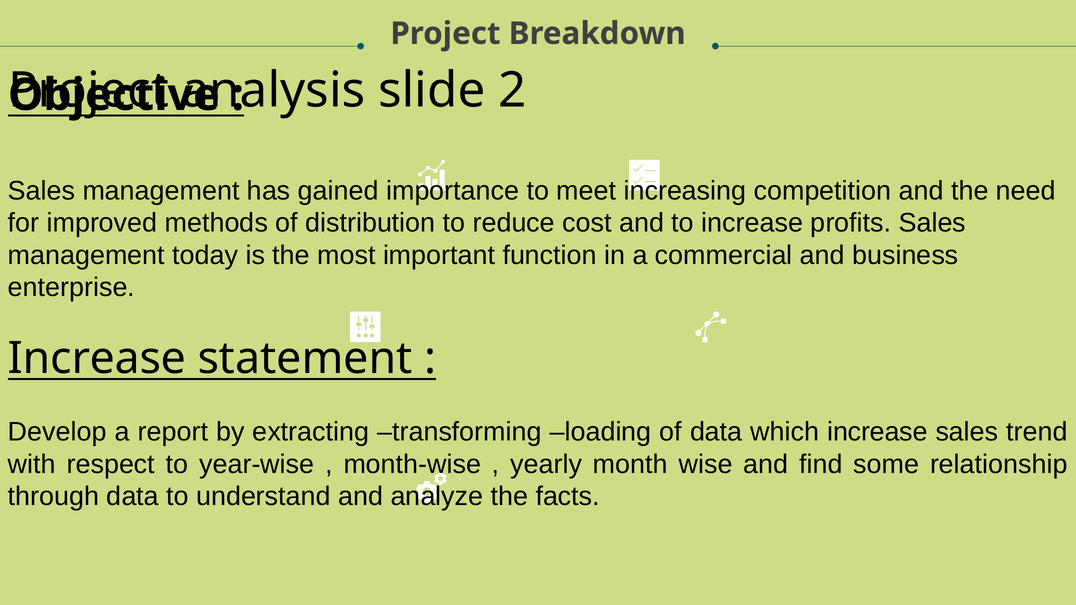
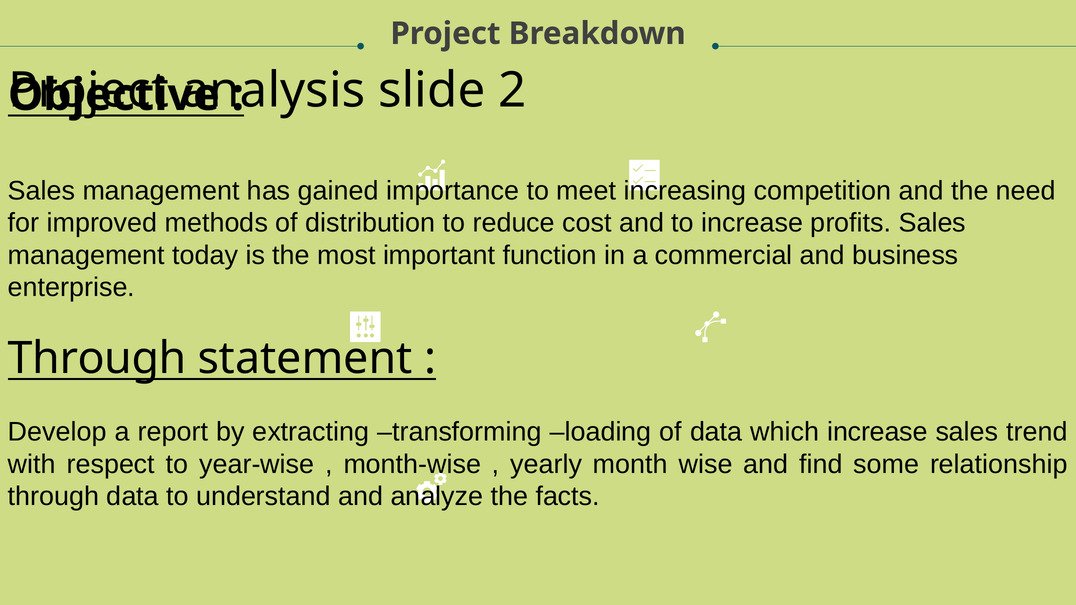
Increase: Increase -> Through (97, 359)
